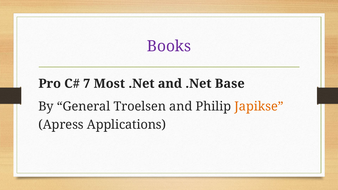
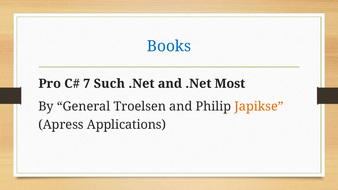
Books colour: purple -> blue (169, 46)
Most: Most -> Such (109, 84)
Base: Base -> Most (230, 84)
